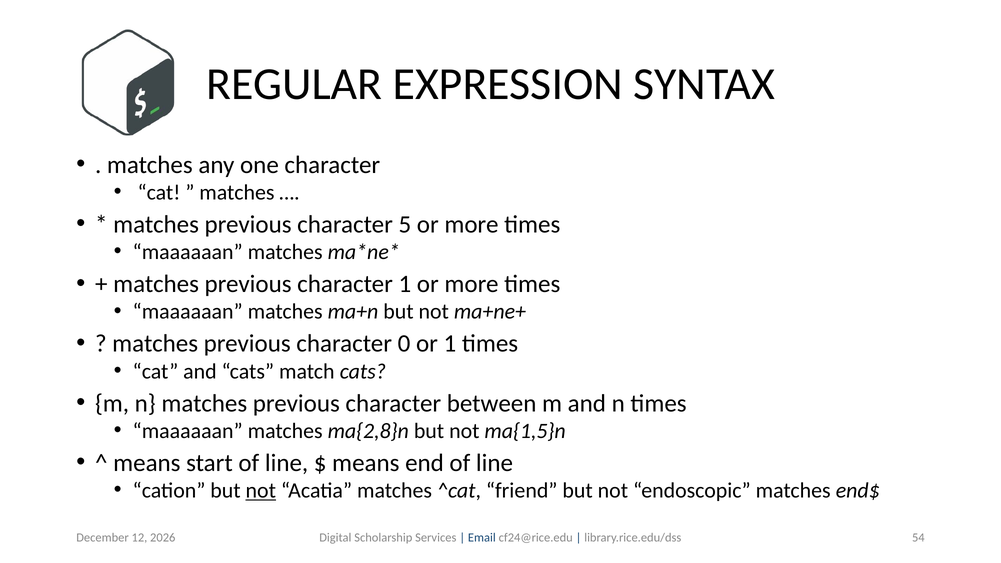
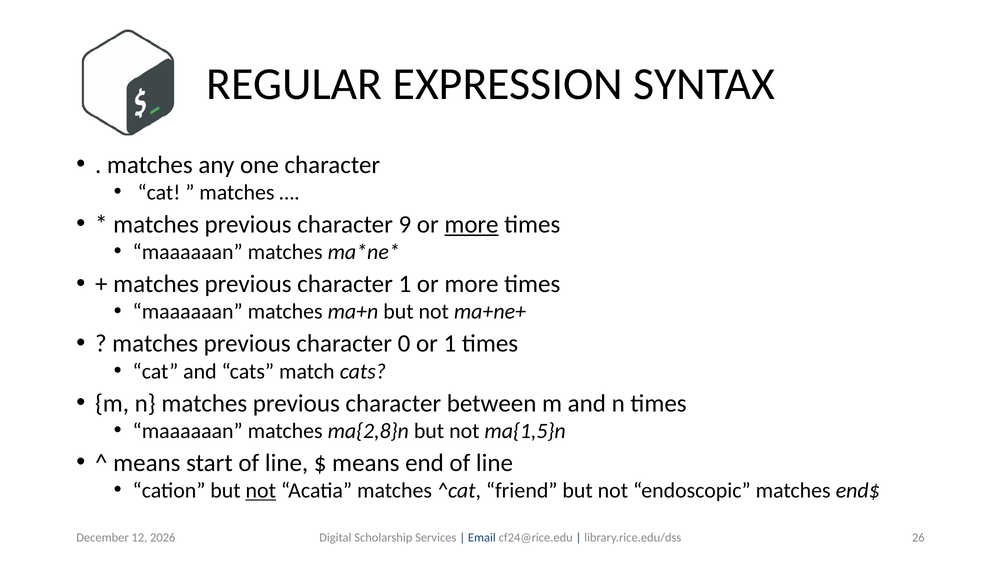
5: 5 -> 9 (405, 224)
more underline: none -> present (472, 224)
54: 54 -> 26 (918, 538)
